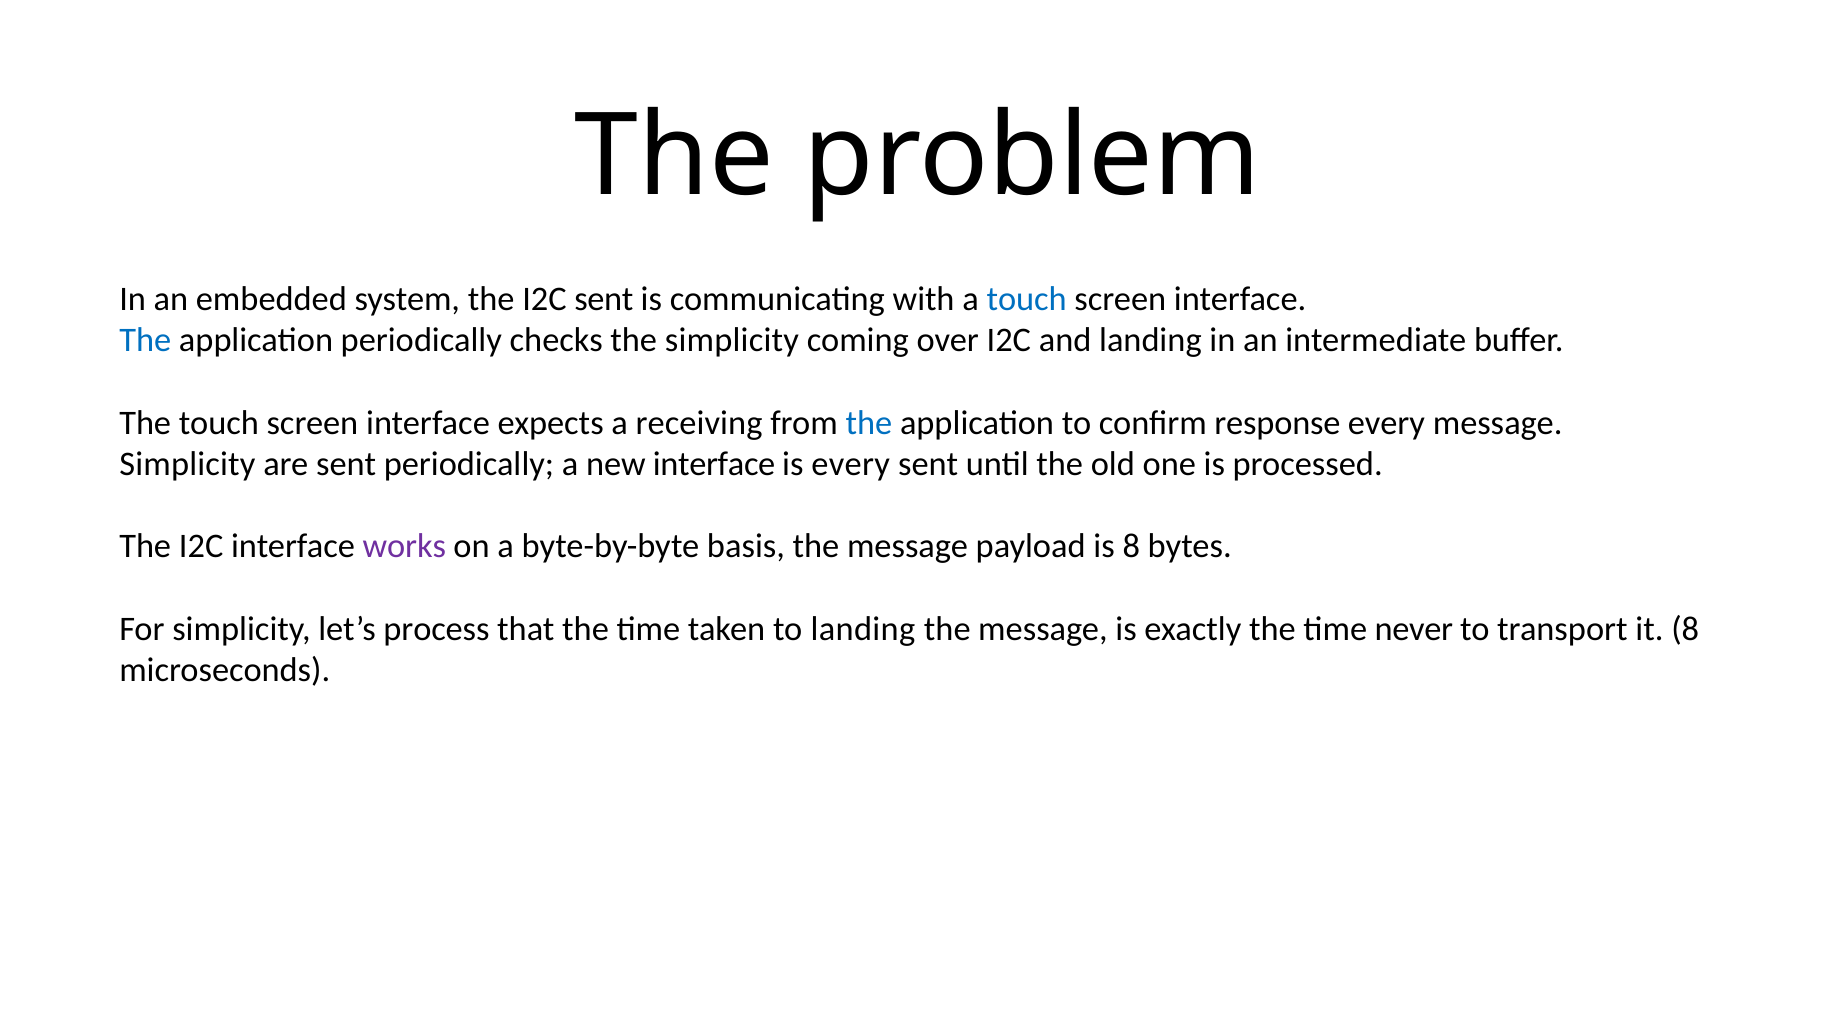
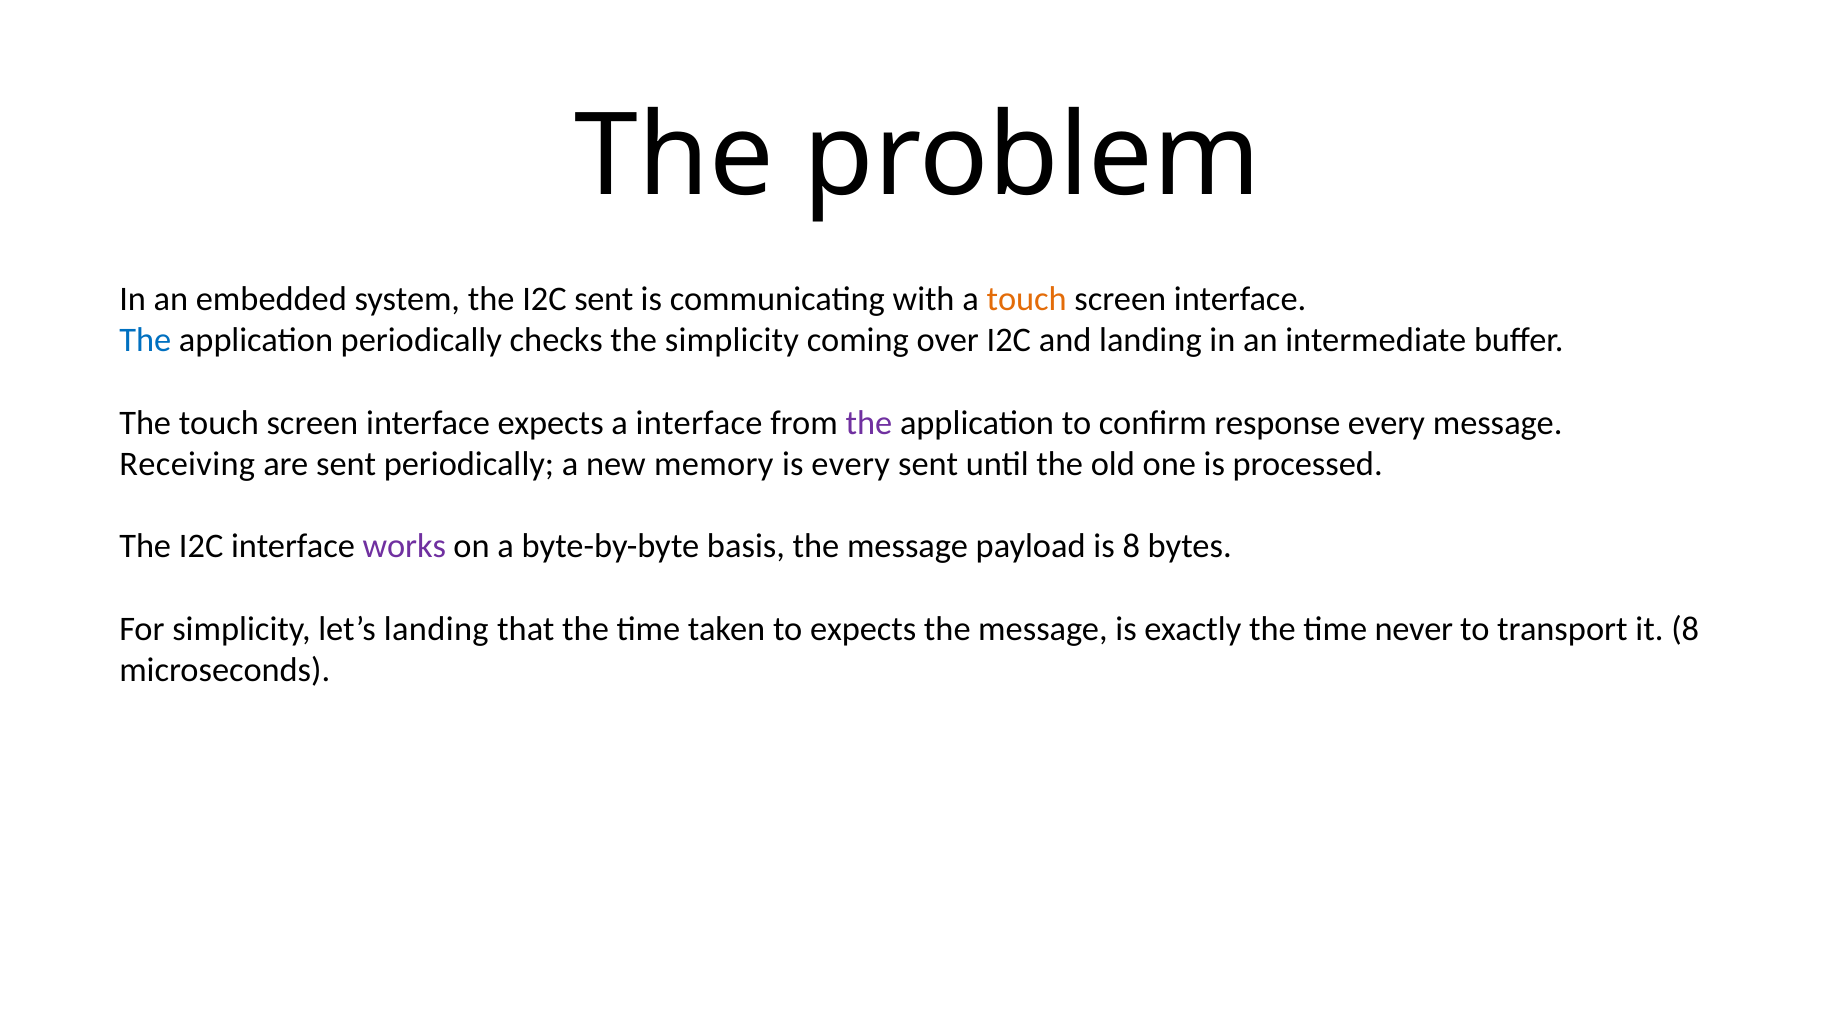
touch colour: blue -> orange (1027, 299)
a receiving: receiving -> interface (699, 423)
the colour: blue -> purple (869, 423)
Simplicity: Simplicity -> Receiving (187, 464)
new interface: interface -> memory (714, 464)
let’s process: process -> landing (436, 629)
to landing: landing -> expects (863, 629)
